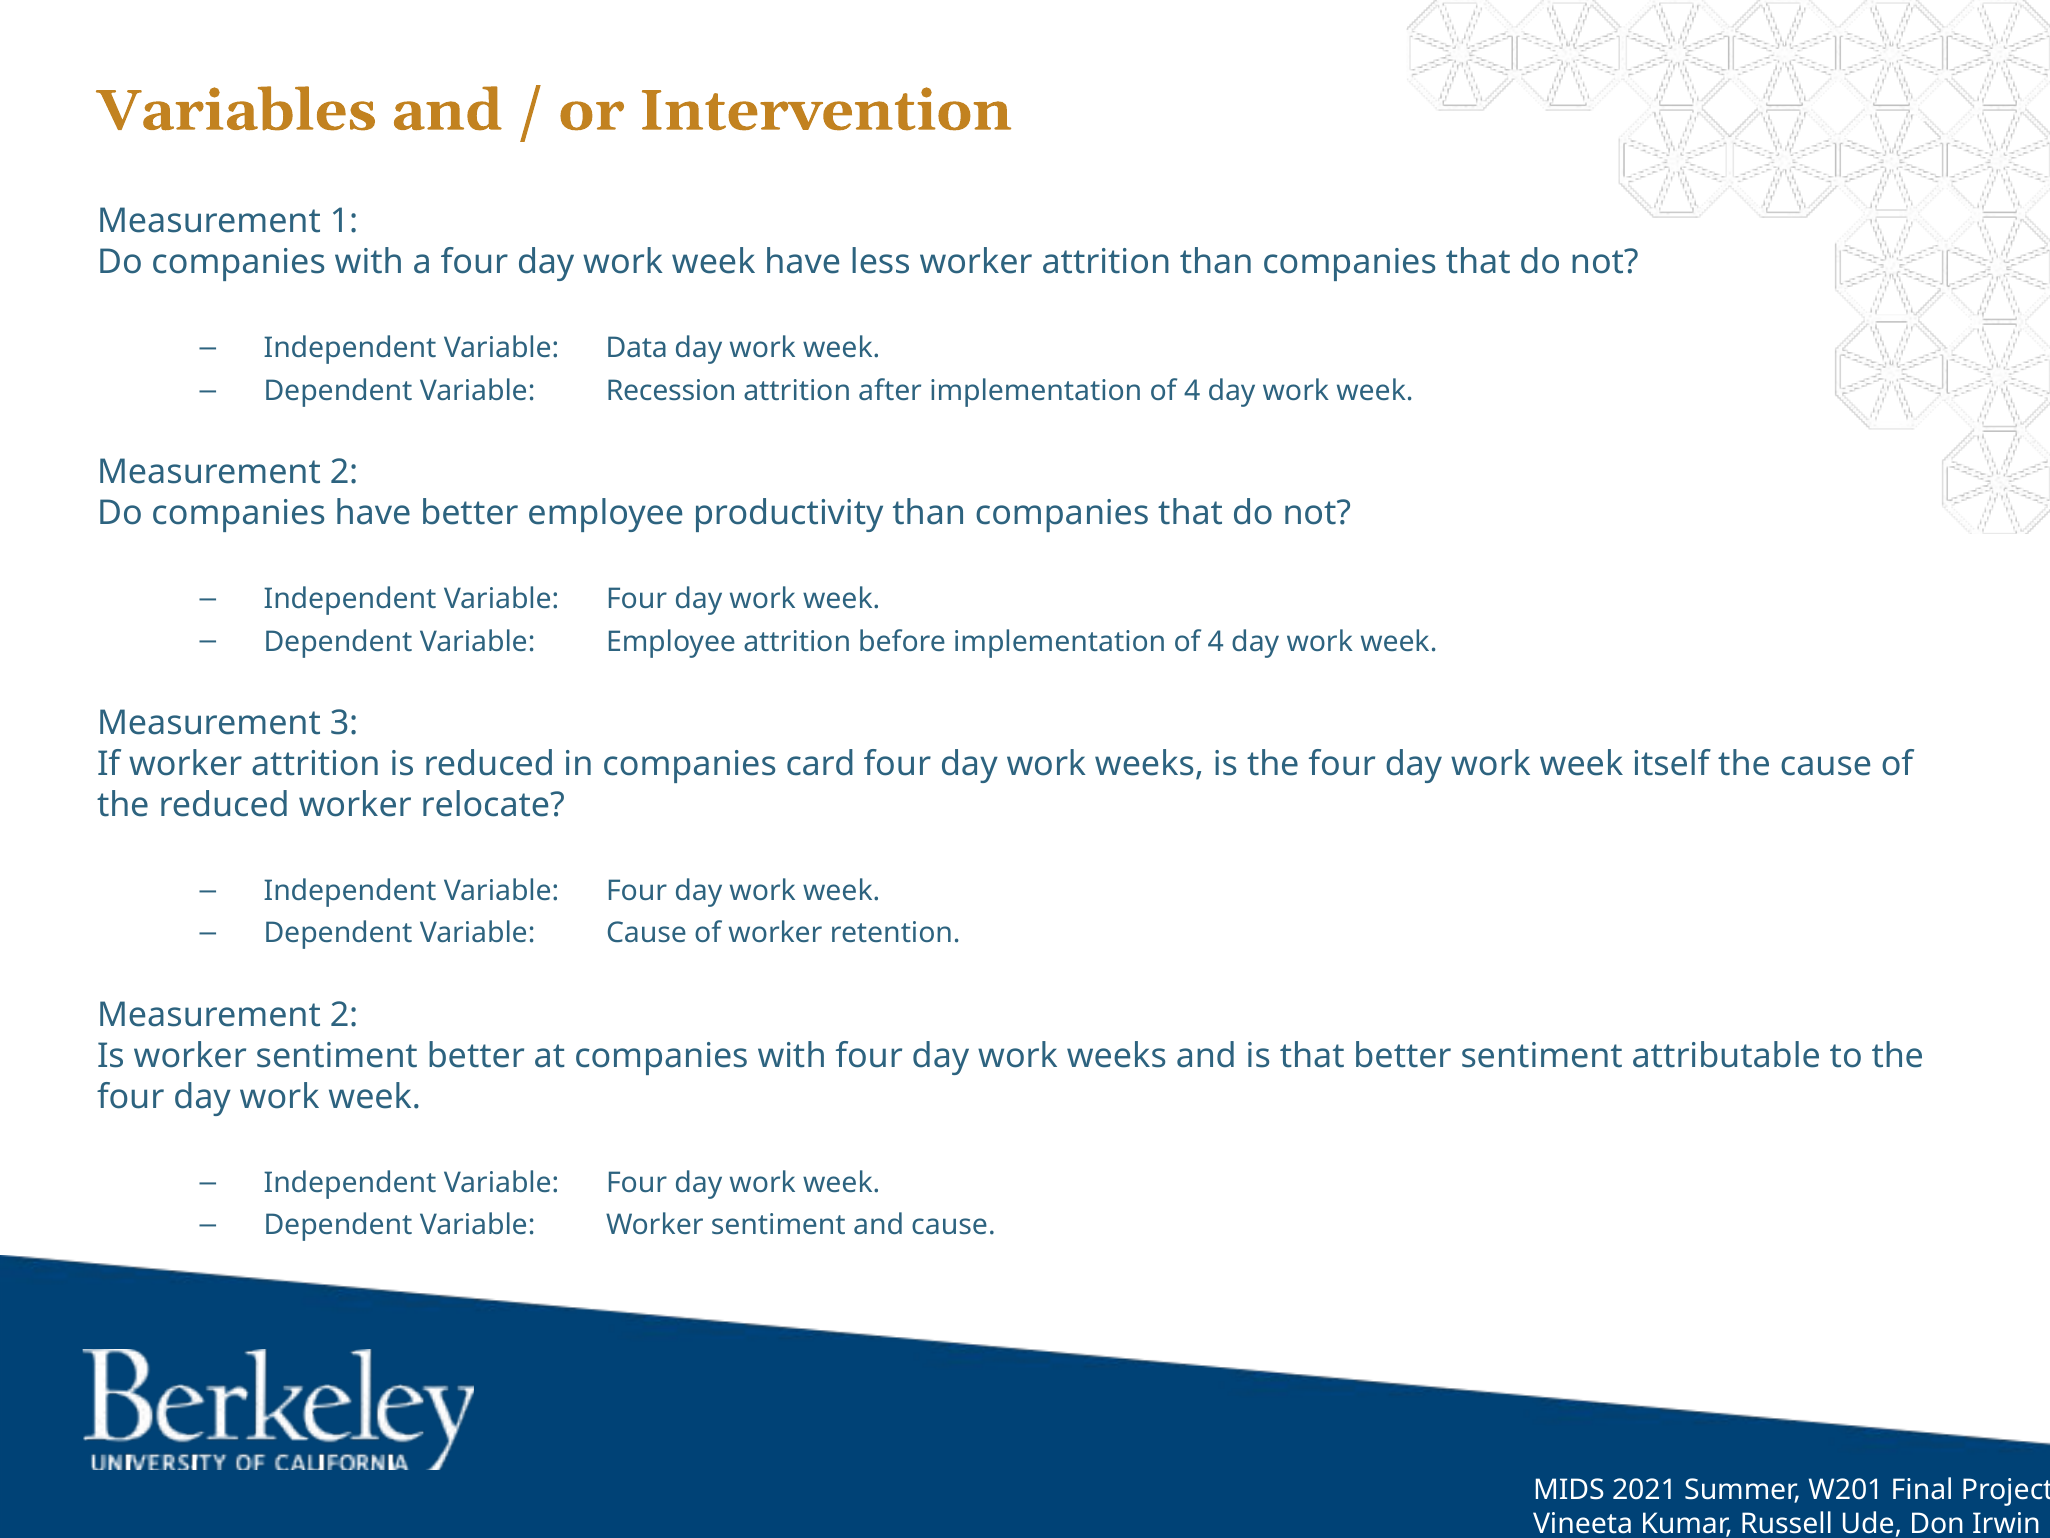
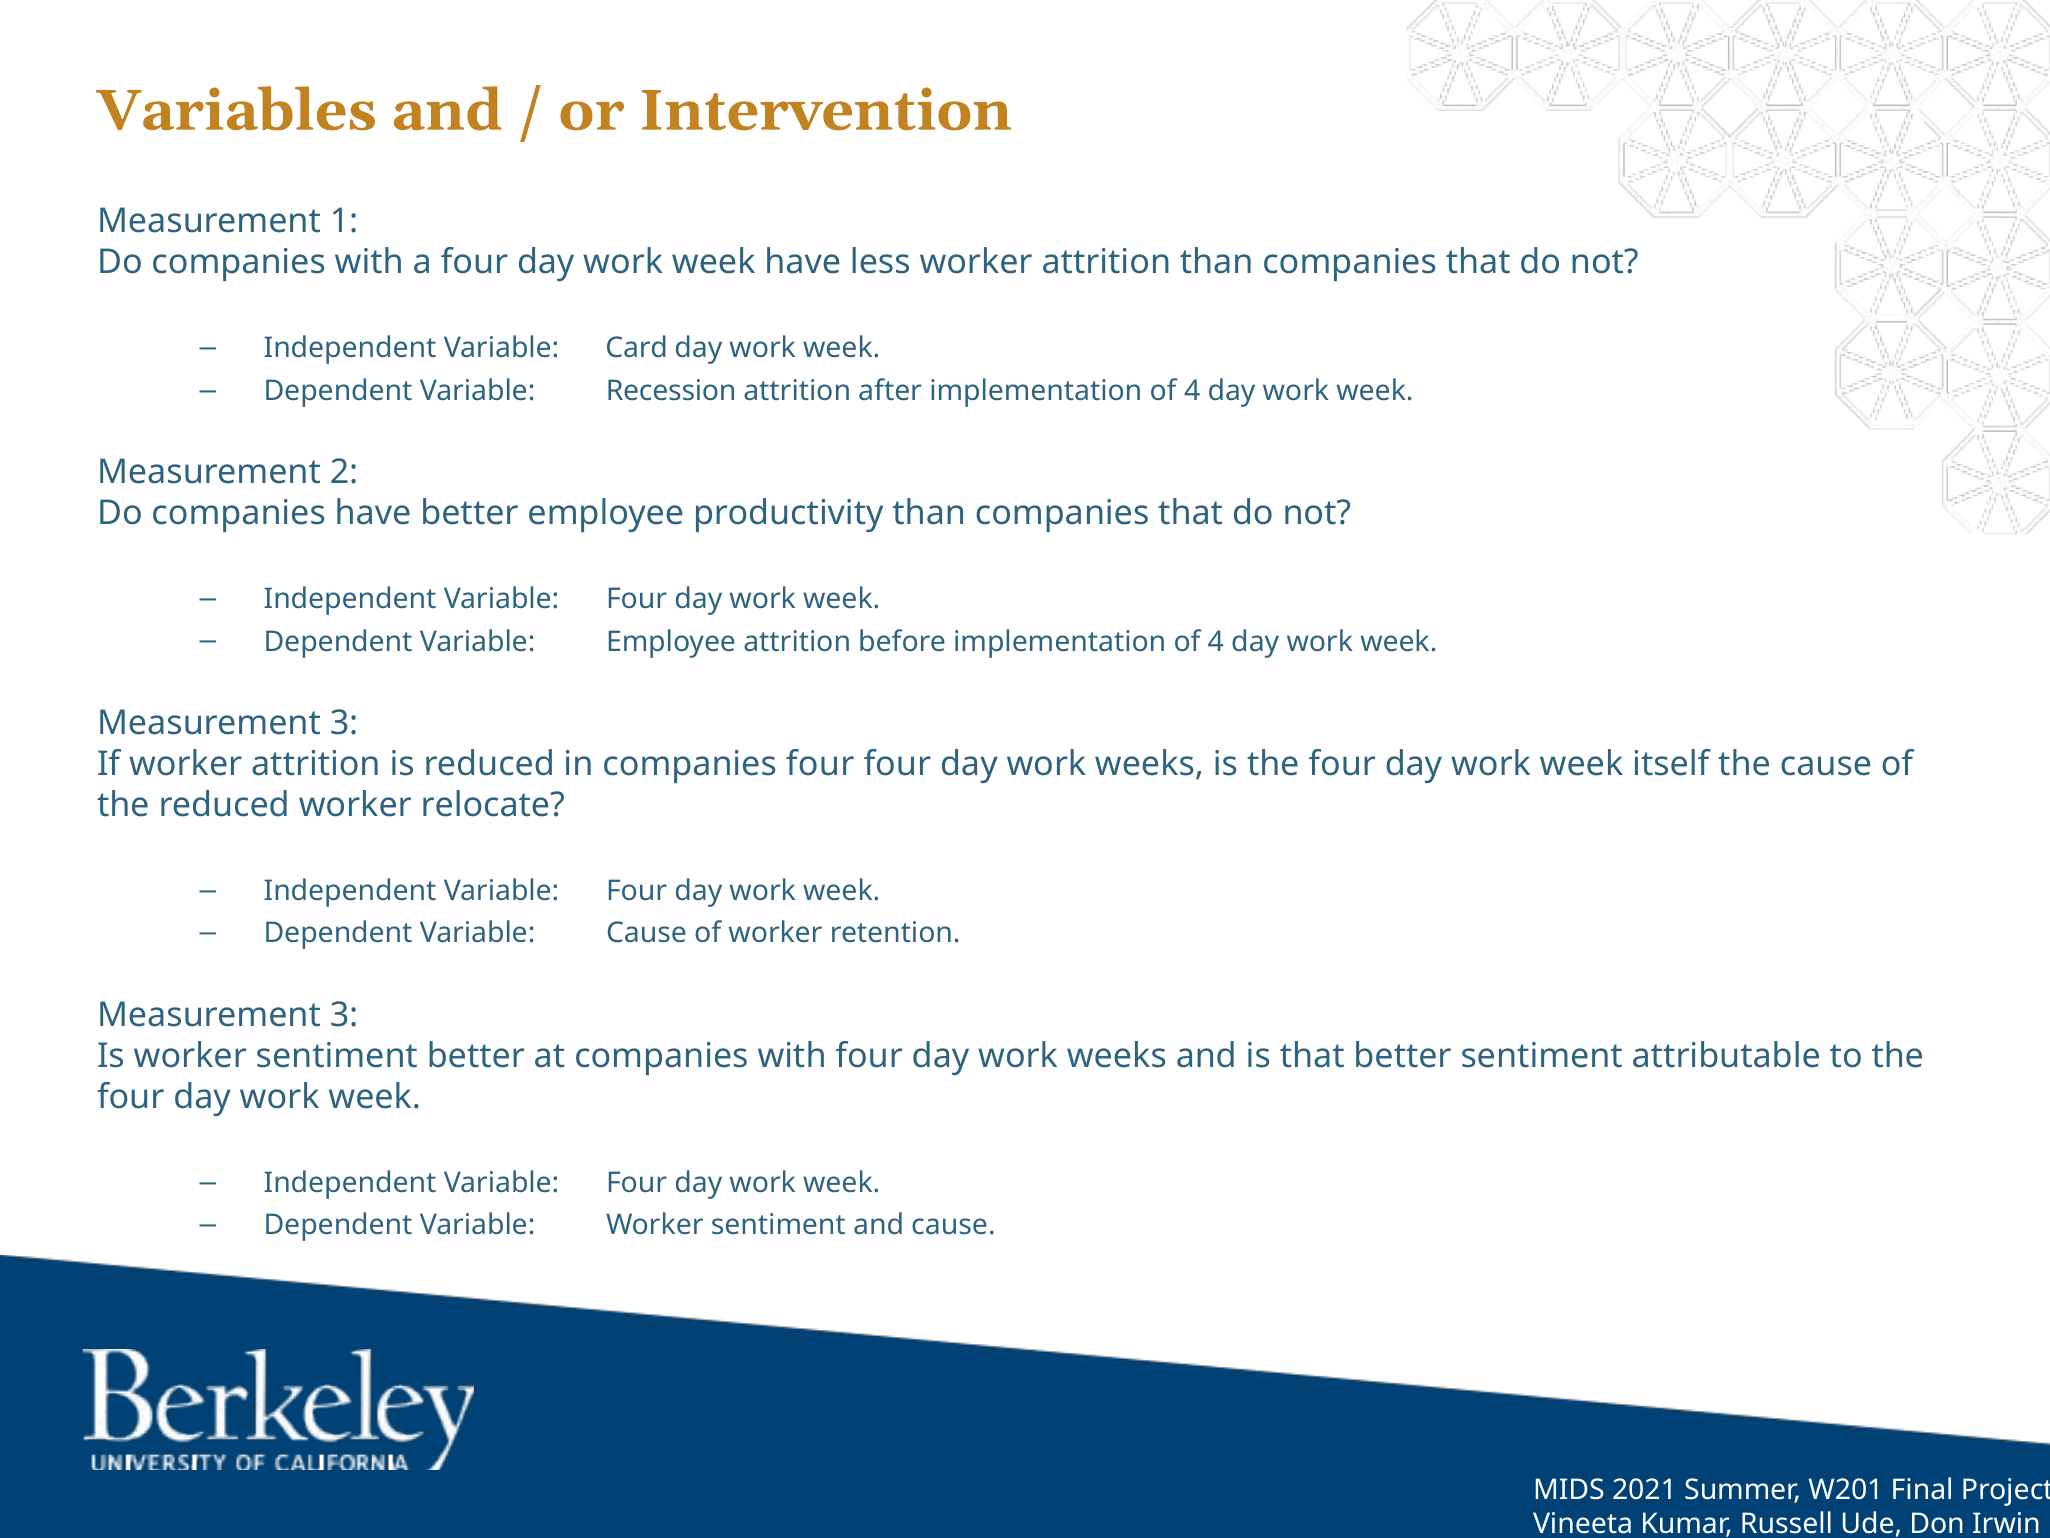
Data: Data -> Card (637, 348)
companies card: card -> four (820, 764)
2: 2 -> 3 (344, 1015)
